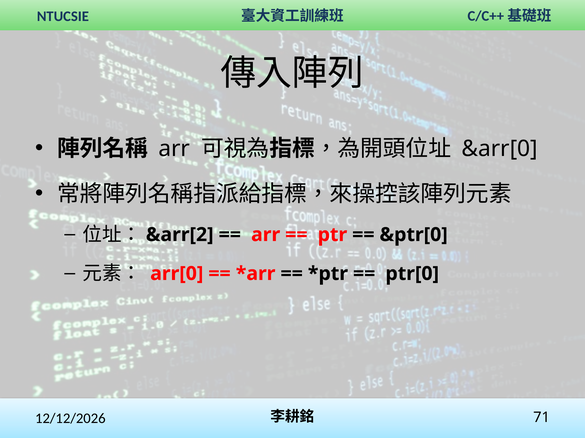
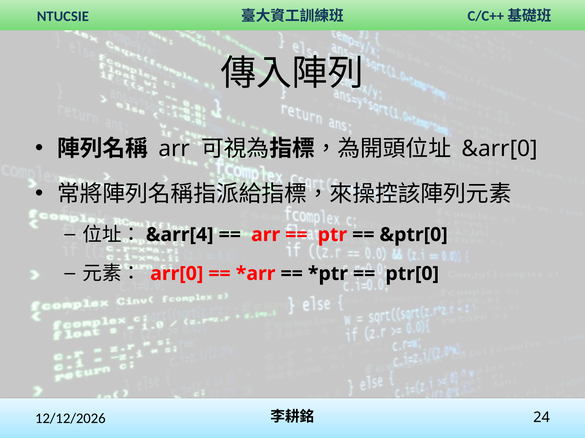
&arr[2: &arr[2 -> &arr[4 (180, 235)
71: 71 -> 24 (542, 418)
